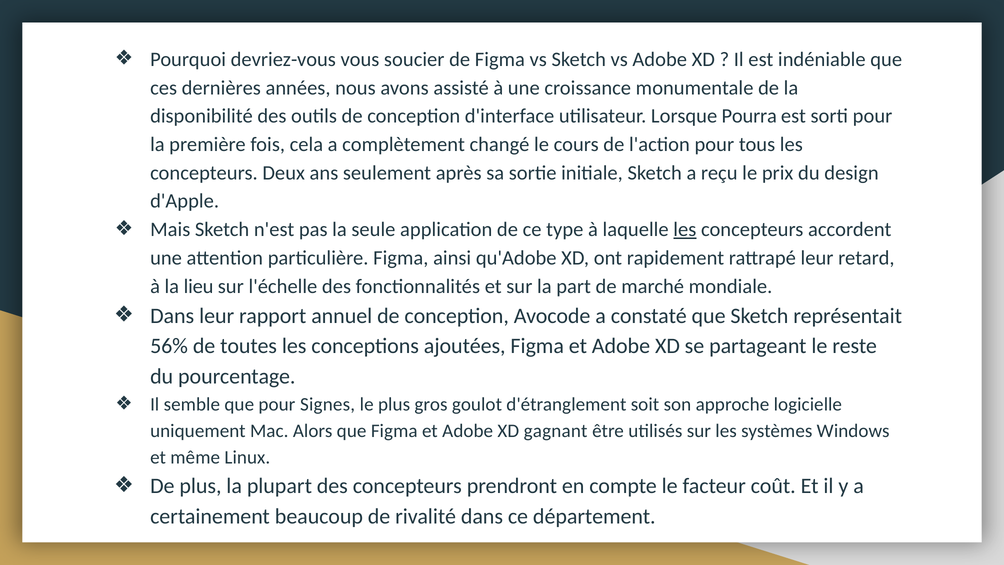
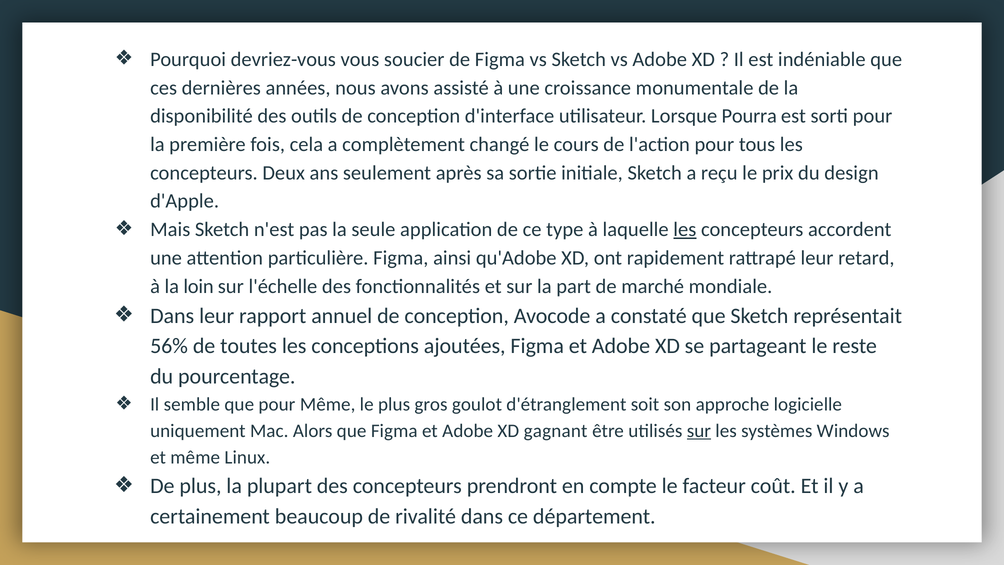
lieu: lieu -> loin (199, 286)
pour Signes: Signes -> Même (328, 404)
sur underline: none -> present (699, 431)
